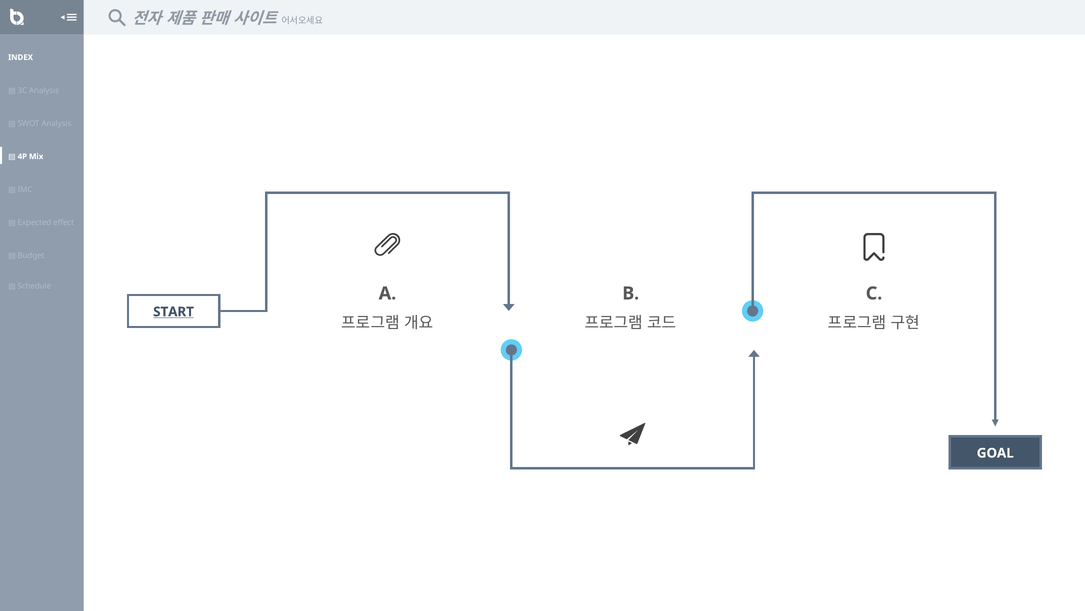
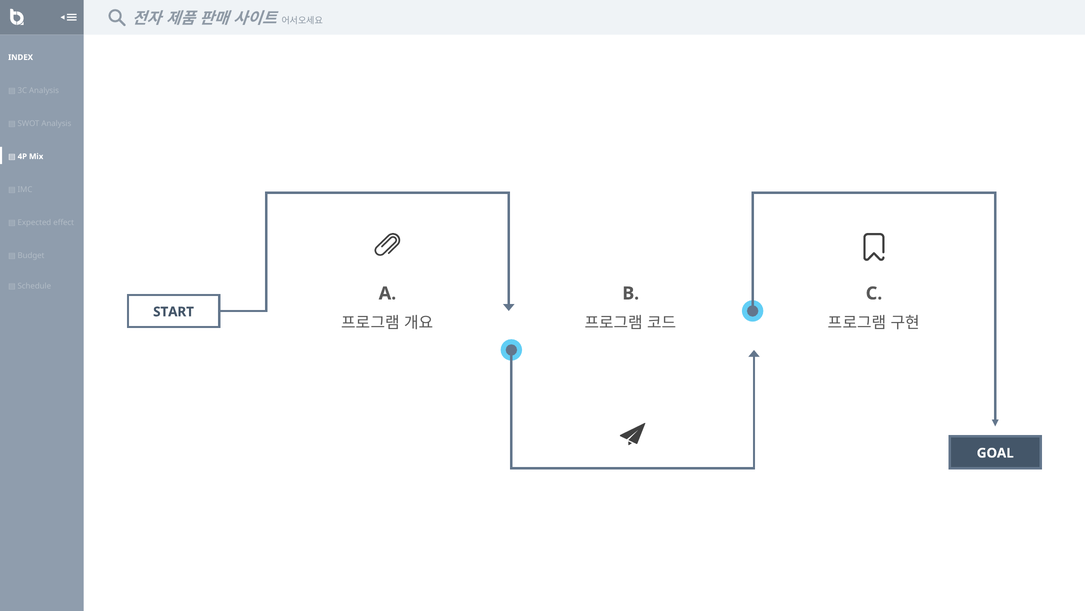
START underline: present -> none (174, 312)
